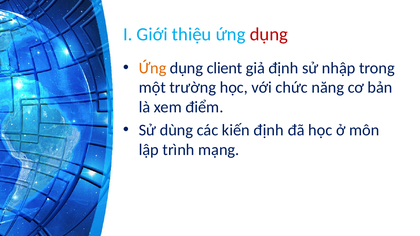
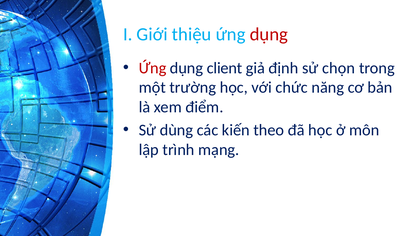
Ứng colour: orange -> red (153, 68)
nhập: nhập -> chọn (339, 68)
kiến định: định -> theo (269, 130)
